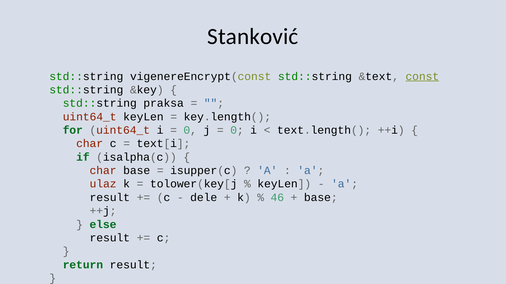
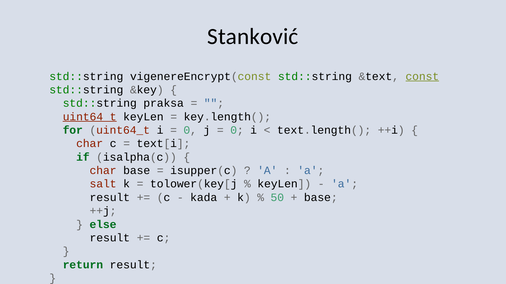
uint64_t underline: none -> present (90, 117)
ulaz: ulaz -> salt (103, 184)
dele: dele -> kada (204, 198)
46: 46 -> 50 (277, 198)
